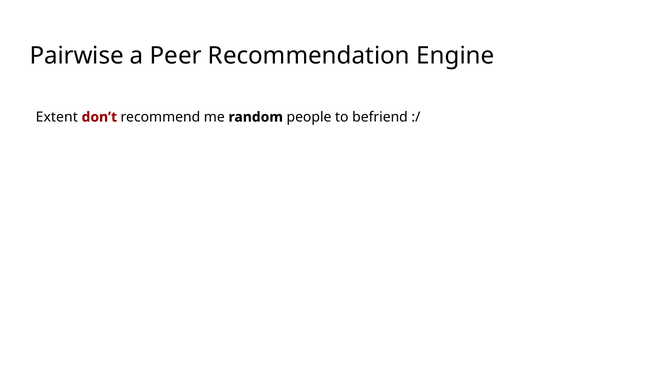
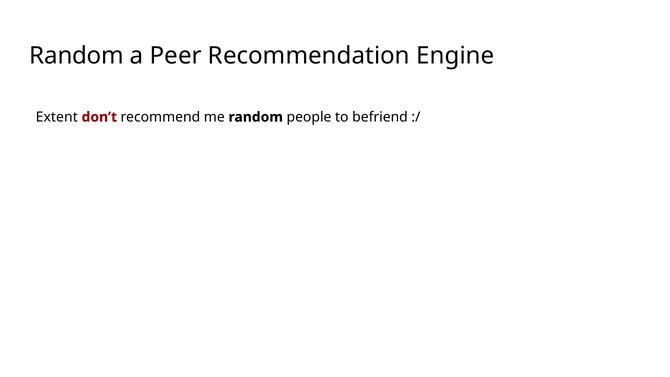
Pairwise: Pairwise -> Random (77, 56)
